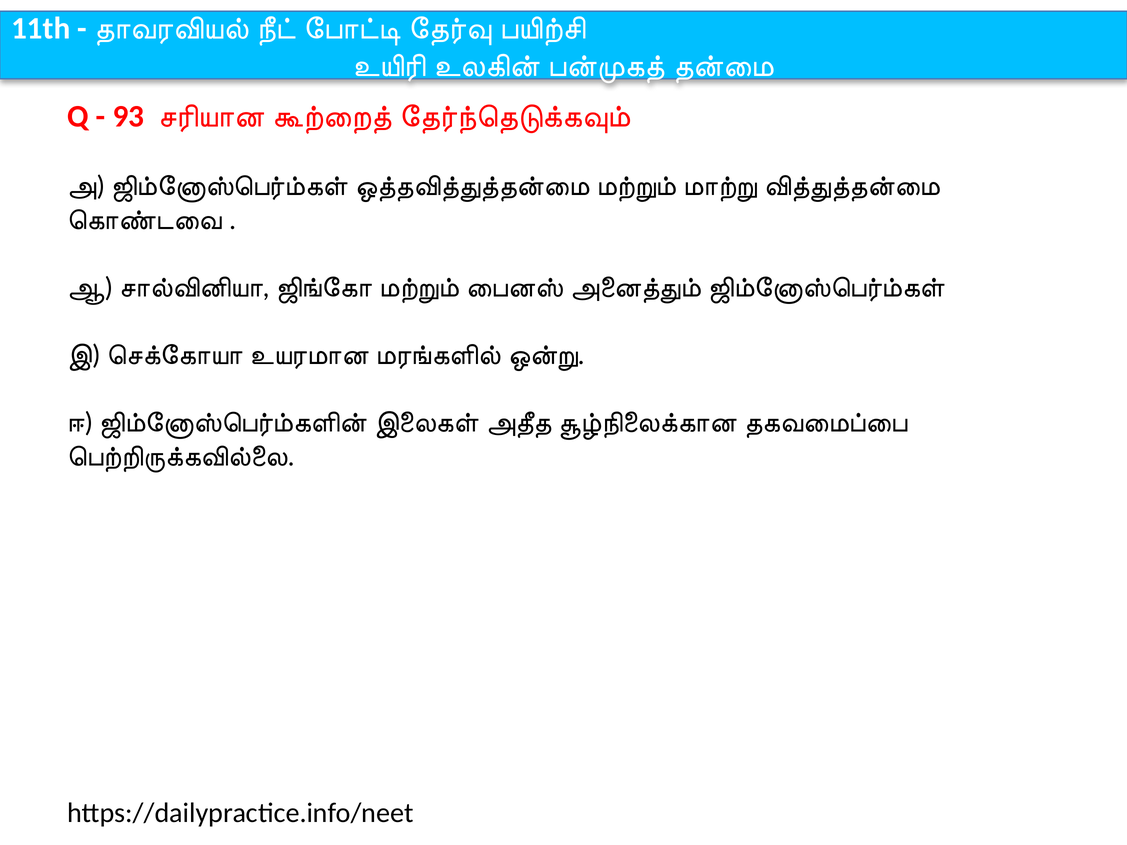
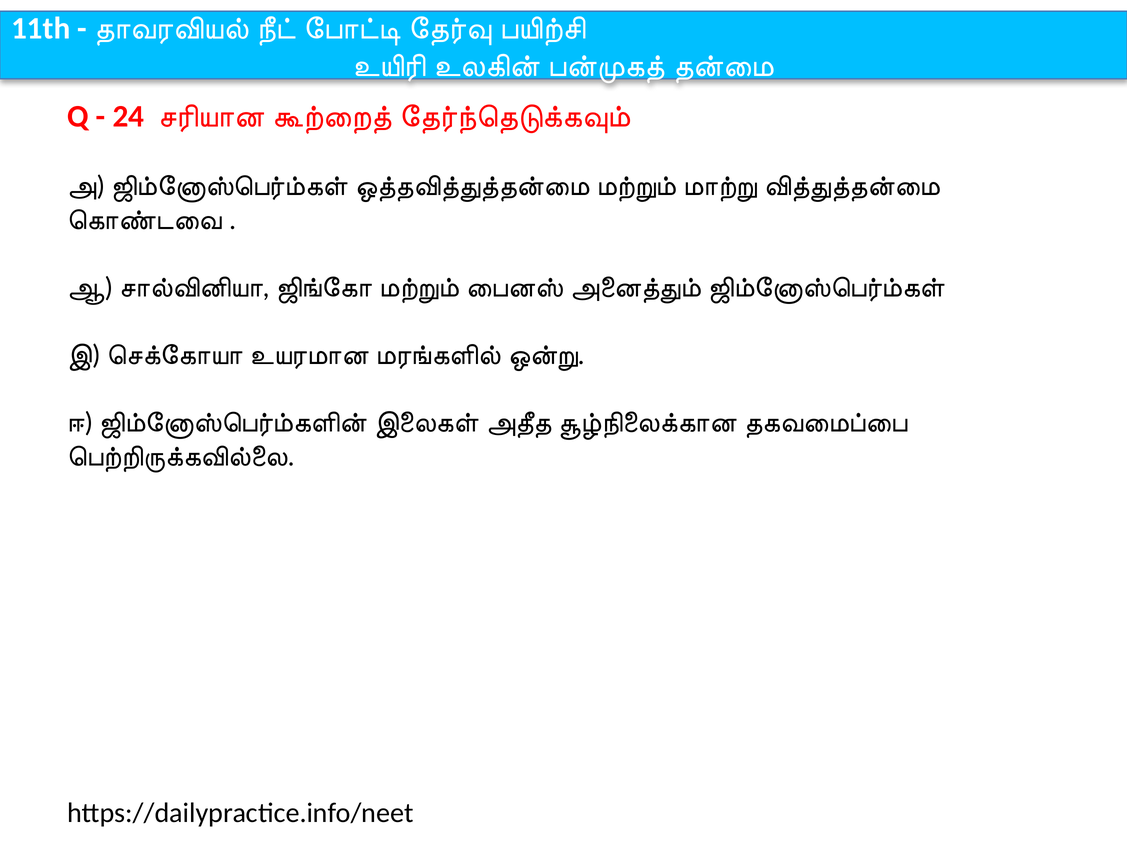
93: 93 -> 24 (128, 117)
